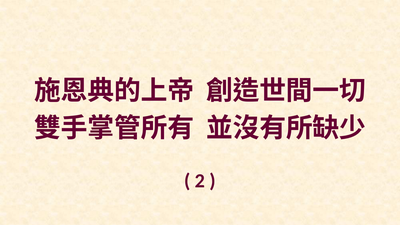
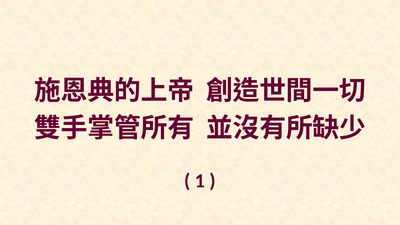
2: 2 -> 1 (200, 181)
